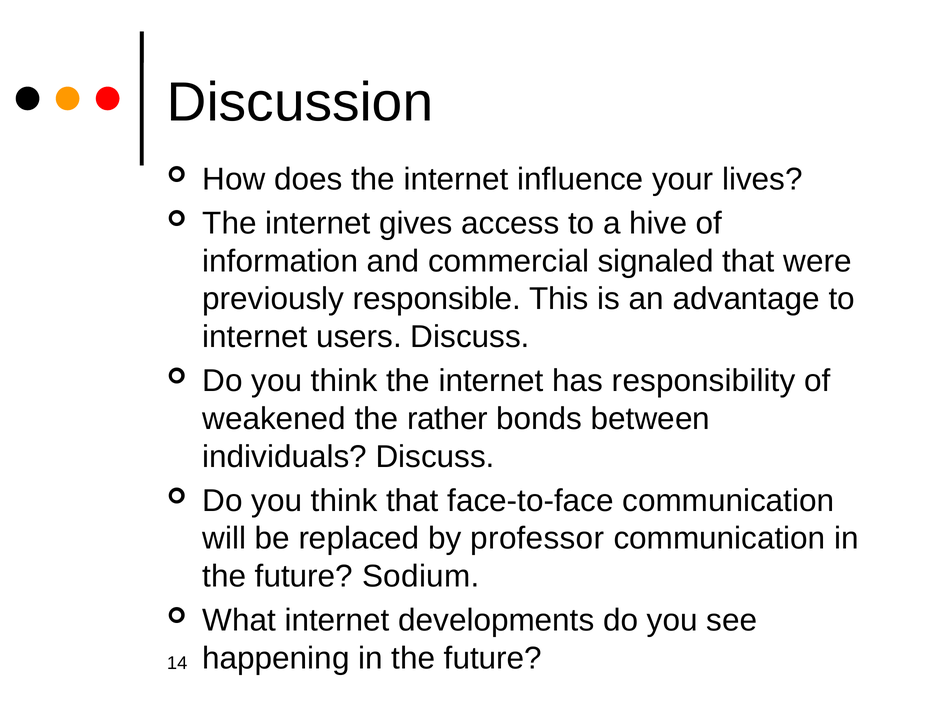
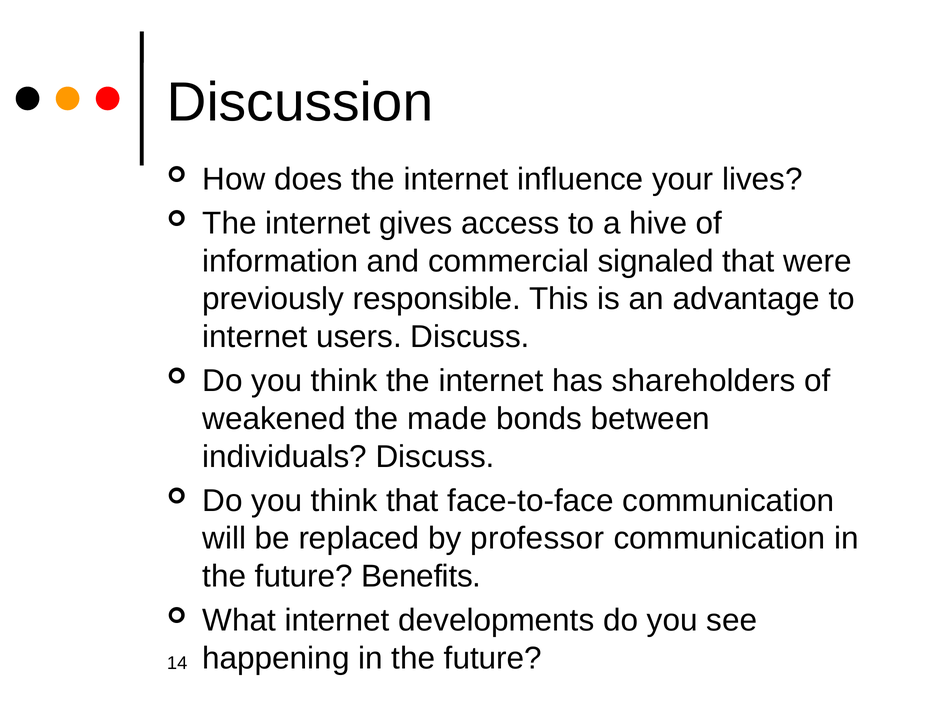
responsibility: responsibility -> shareholders (704, 381)
rather: rather -> made (447, 419)
Sodium: Sodium -> Benefits (421, 576)
